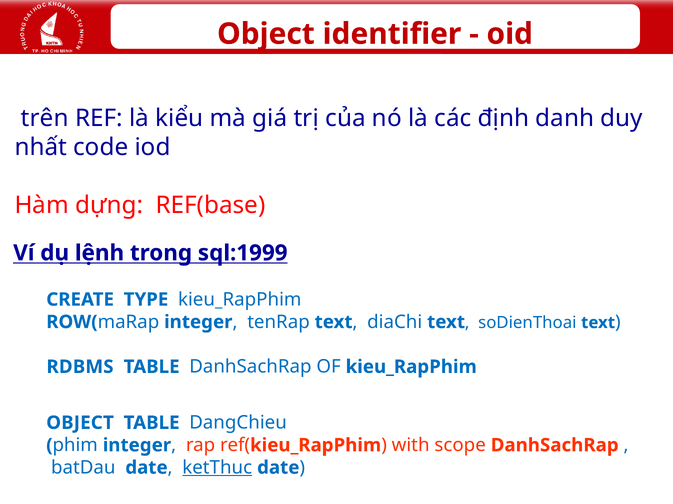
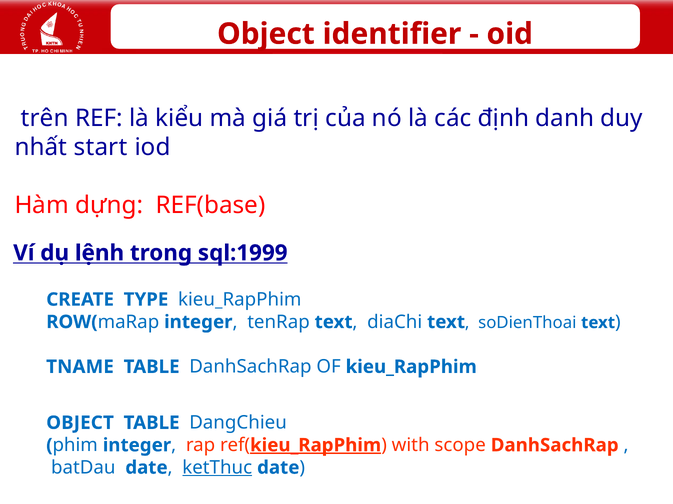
code: code -> start (101, 147)
RDBMS: RDBMS -> TNAME (80, 367)
kieu_RapPhim underline: none -> present (316, 446)
